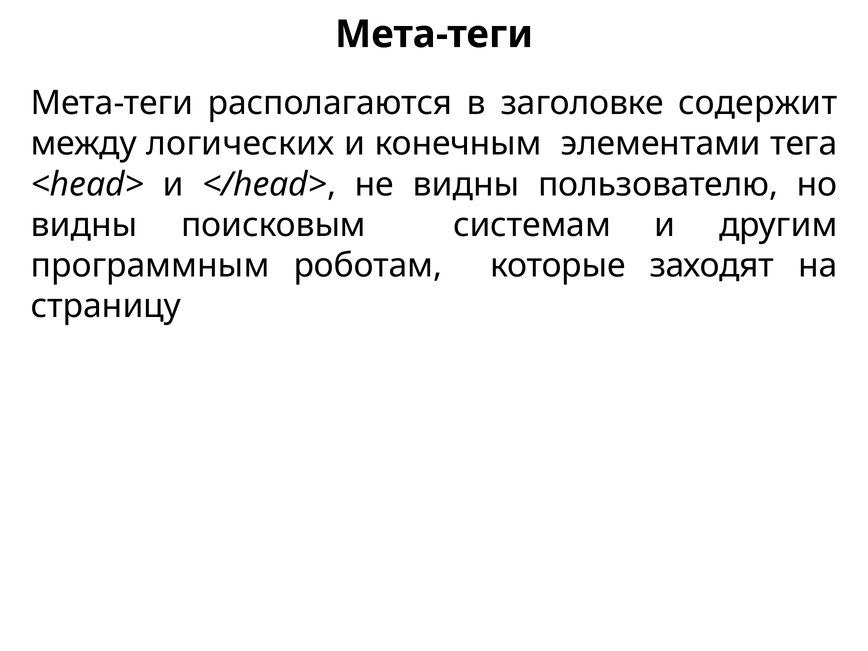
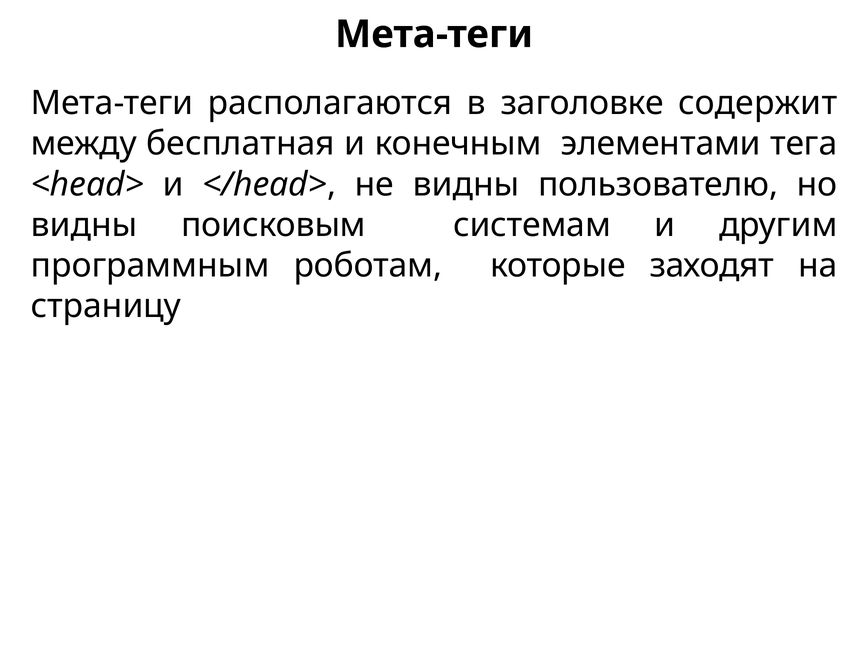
логических: логических -> бесплатная (241, 144)
